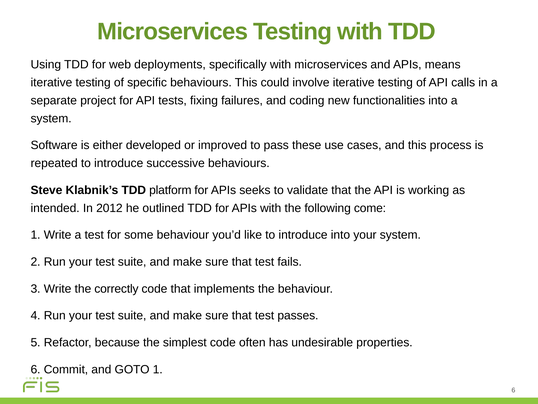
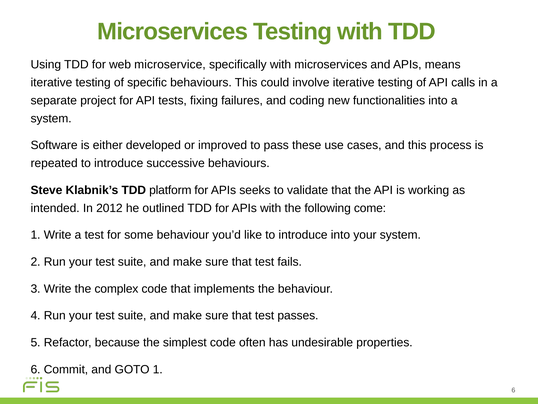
deployments: deployments -> microservice (170, 65)
correctly: correctly -> complex (116, 288)
